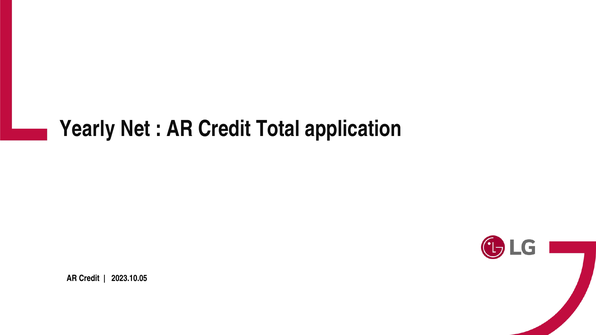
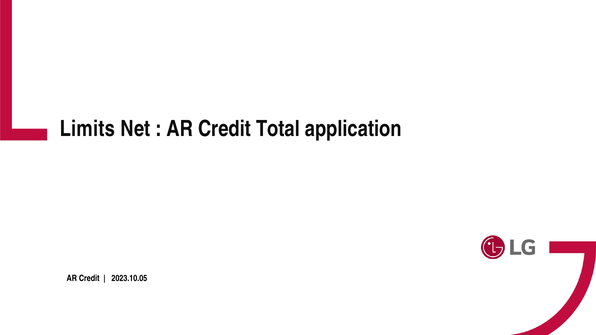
Yearly: Yearly -> Limits (87, 129)
